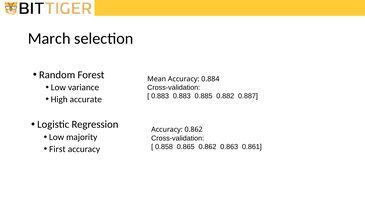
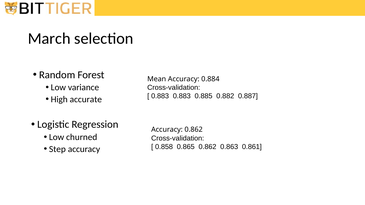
majority: majority -> churned (82, 137)
First: First -> Step (57, 149)
